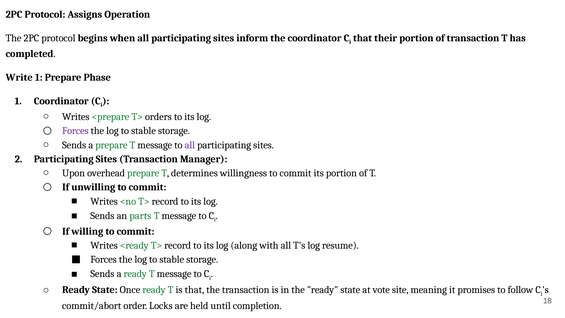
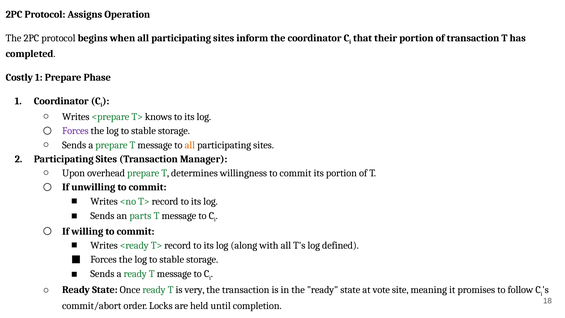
Write: Write -> Costly (19, 77)
orders: orders -> knows (158, 117)
all colour: purple -> orange (190, 145)
resume: resume -> defined (340, 245)
is that: that -> very (195, 290)
